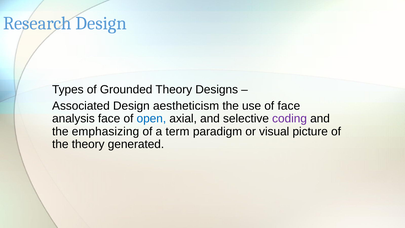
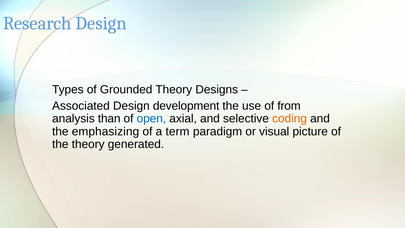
aestheticism: aestheticism -> development (186, 106)
of face: face -> from (289, 106)
analysis face: face -> than (109, 119)
coding colour: purple -> orange (290, 119)
